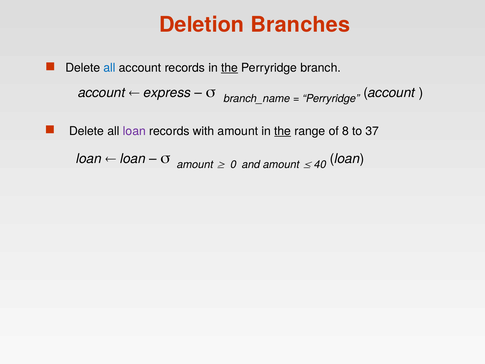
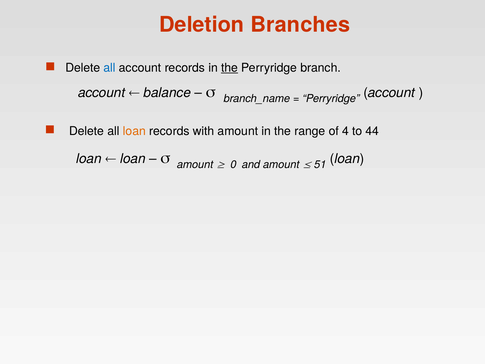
express: express -> balance (167, 93)
loan colour: purple -> orange (134, 131)
the underline: present -> none (283, 131)
8: 8 -> 4 (345, 131)
37: 37 -> 44 (372, 131)
40: 40 -> 51 (320, 164)
